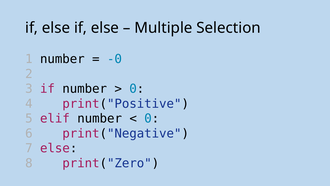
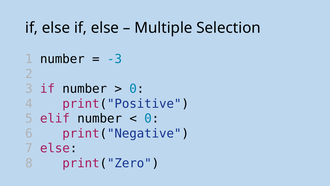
-0: -0 -> -3 (114, 59)
